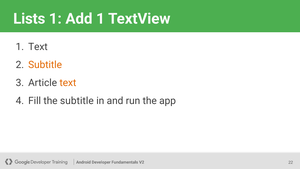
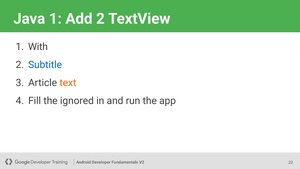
Lists: Lists -> Java (29, 19)
Add 1: 1 -> 2 (100, 19)
1 Text: Text -> With (38, 47)
Subtitle colour: orange -> blue (45, 65)
the subtitle: subtitle -> ignored (77, 101)
